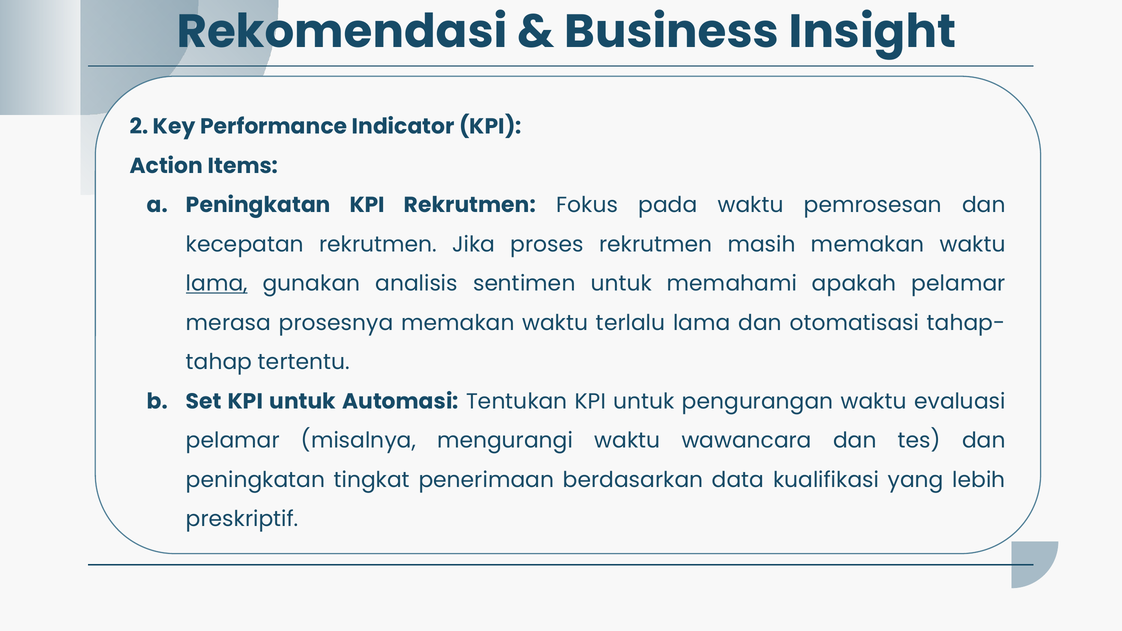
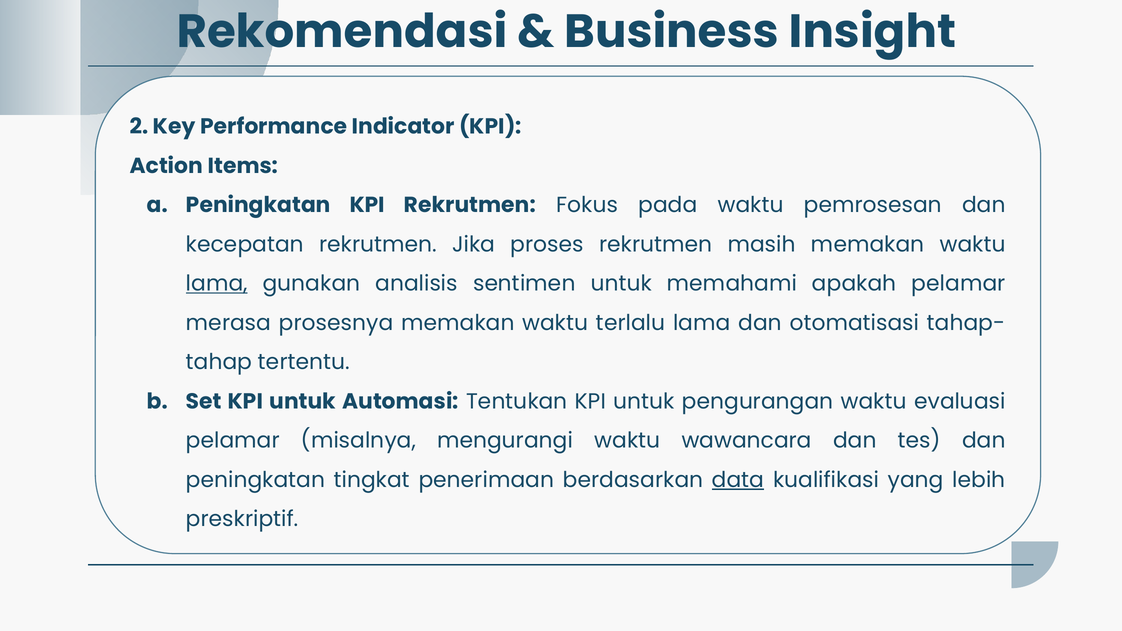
data underline: none -> present (738, 480)
